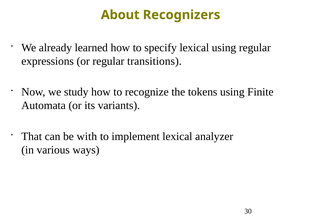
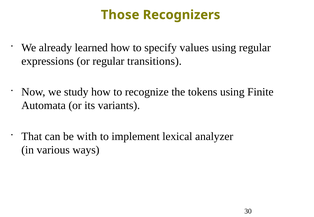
About: About -> Those (120, 15)
specify lexical: lexical -> values (194, 48)
